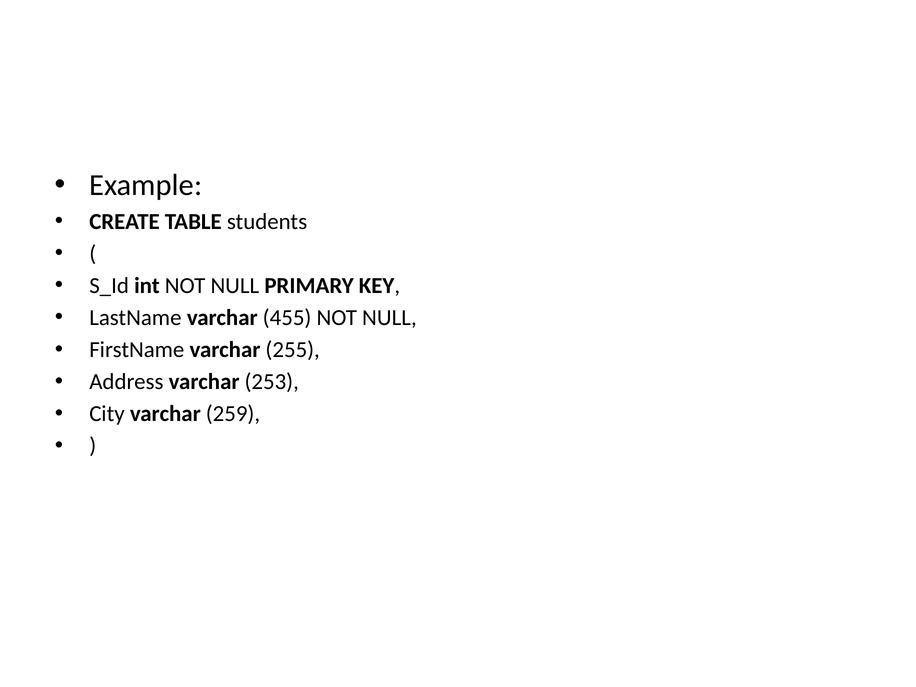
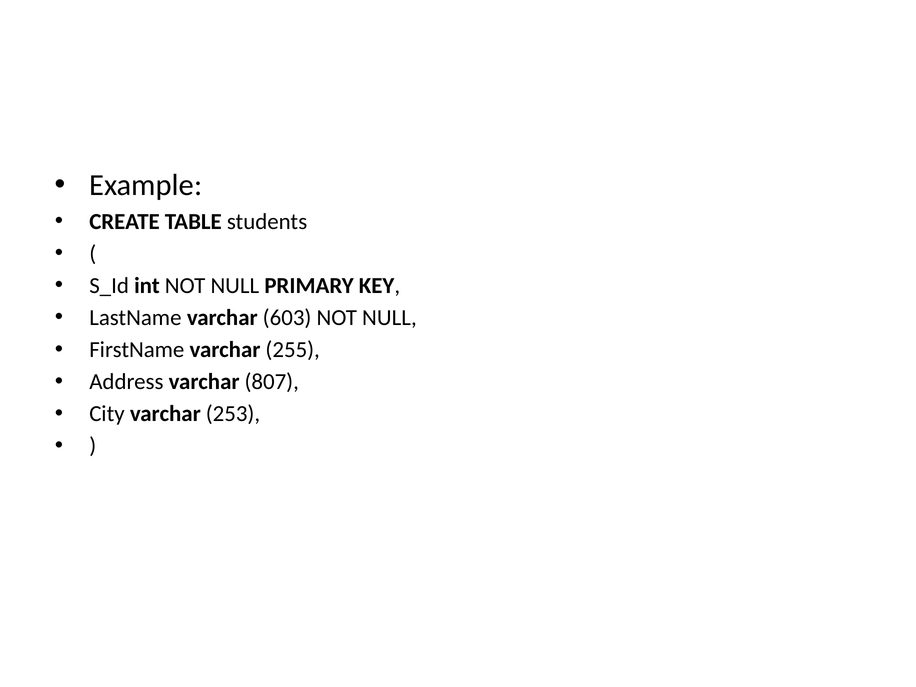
455: 455 -> 603 (287, 318)
253: 253 -> 807 (272, 382)
259: 259 -> 253 (233, 414)
